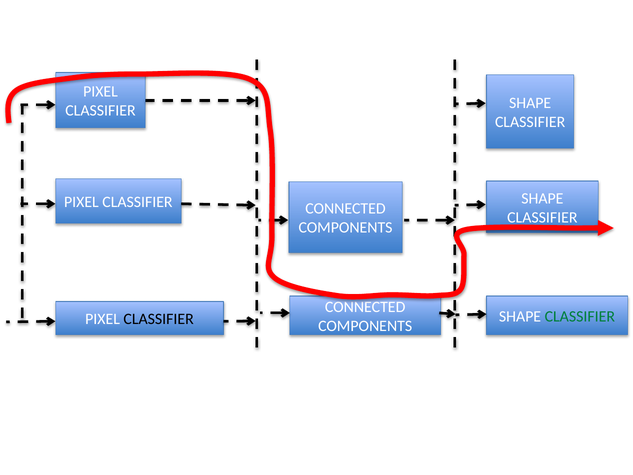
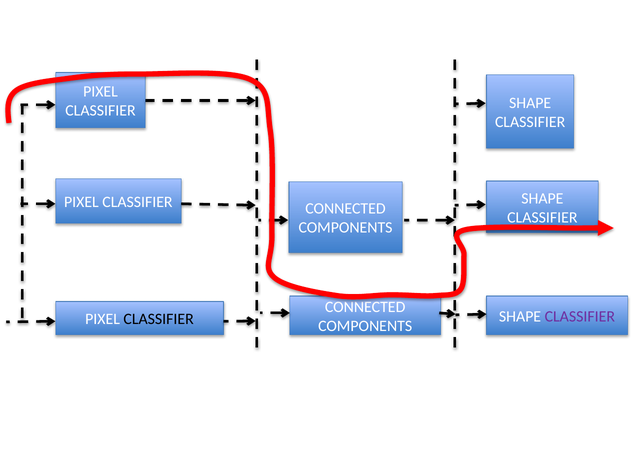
CLASSIFIER colour: green -> purple (580, 316)
